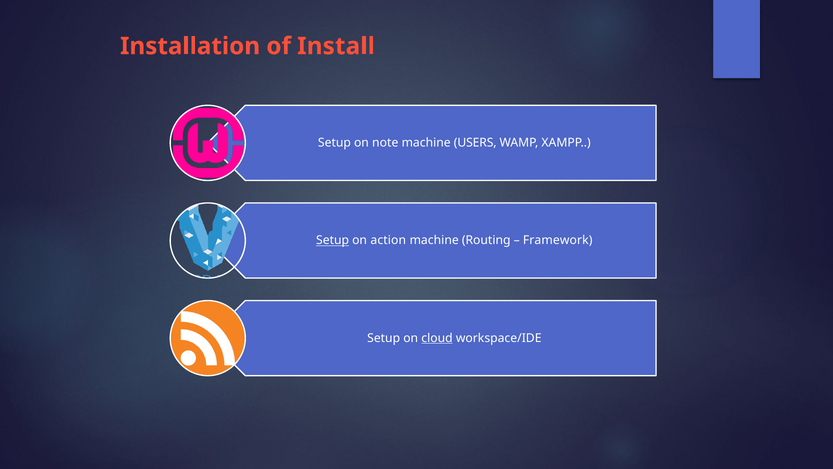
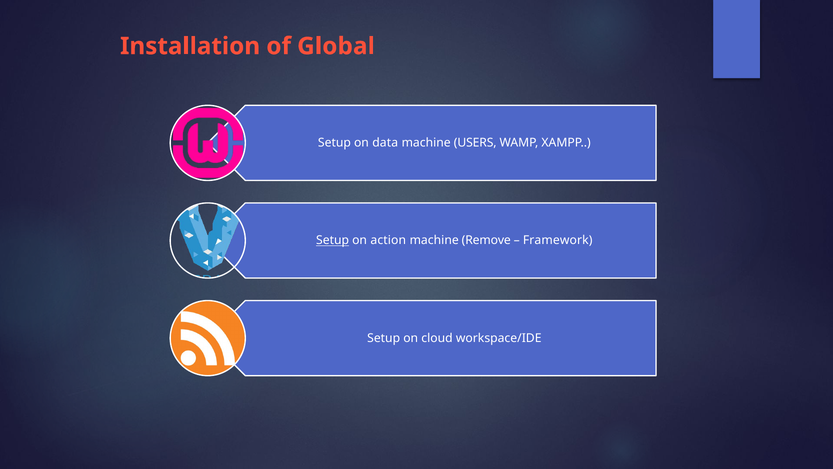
Install: Install -> Global (336, 46)
note: note -> data (385, 143)
Routing: Routing -> Remove (486, 240)
cloud underline: present -> none (437, 338)
